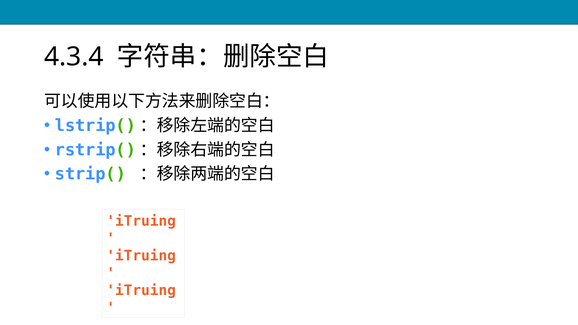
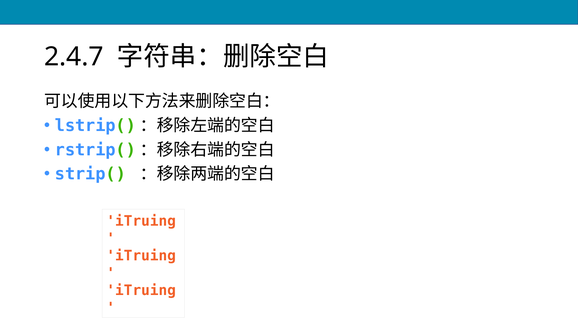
4.3.4: 4.3.4 -> 2.4.7 (74, 57)
